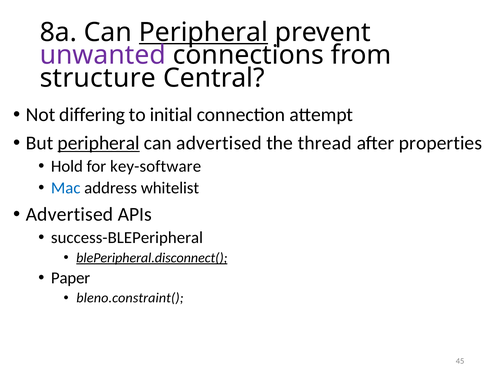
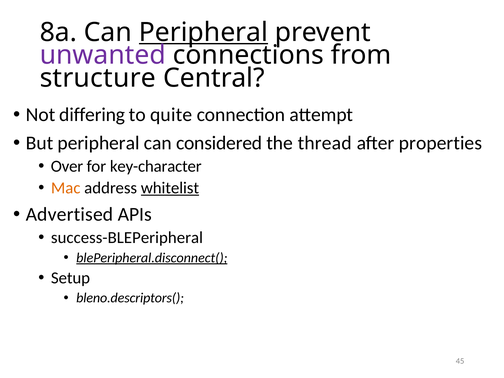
initial: initial -> quite (171, 115)
peripheral underline: present -> none (99, 143)
can advertised: advertised -> considered (219, 143)
Hold: Hold -> Over (67, 166)
key-software: key-software -> key-character (156, 166)
Mac colour: blue -> orange (66, 188)
whitelist underline: none -> present (170, 188)
Paper: Paper -> Setup (71, 278)
bleno.constraint(: bleno.constraint( -> bleno.descriptors( (130, 298)
